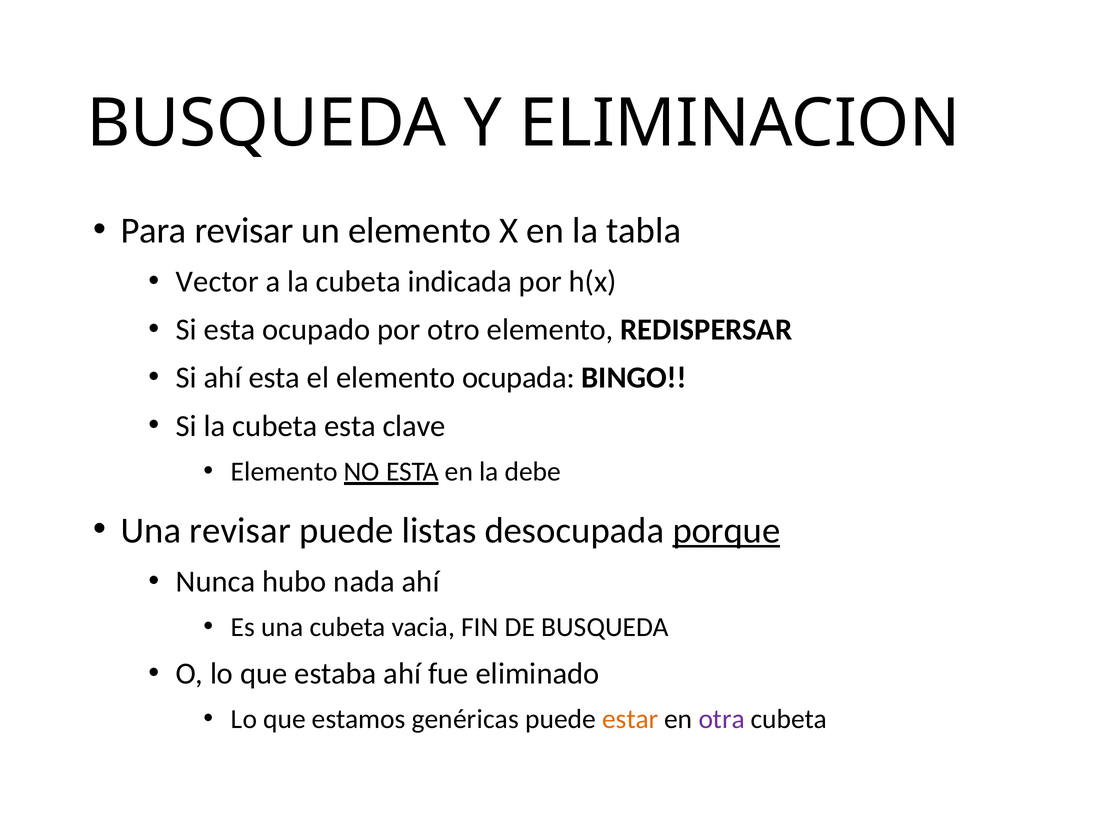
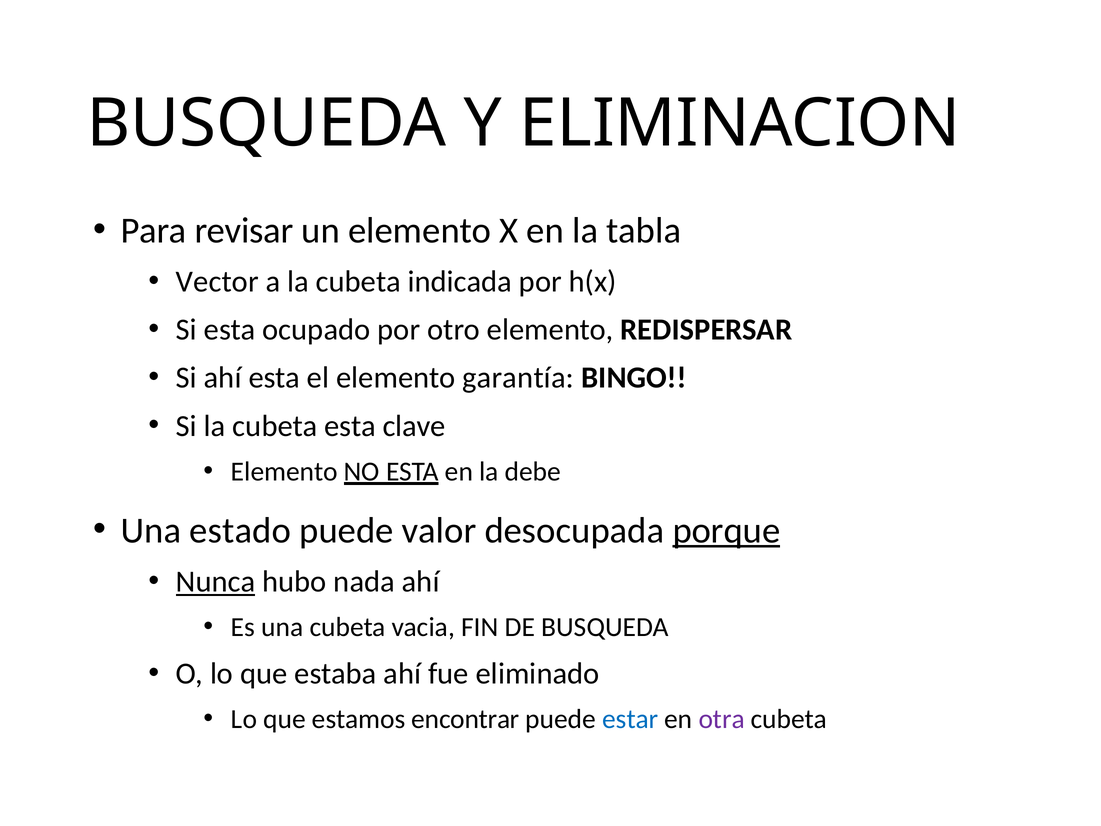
ocupada: ocupada -> garantía (518, 378)
Una revisar: revisar -> estado (240, 530)
listas: listas -> valor (439, 530)
Nunca underline: none -> present (216, 581)
genéricas: genéricas -> encontrar (465, 719)
estar colour: orange -> blue (630, 719)
